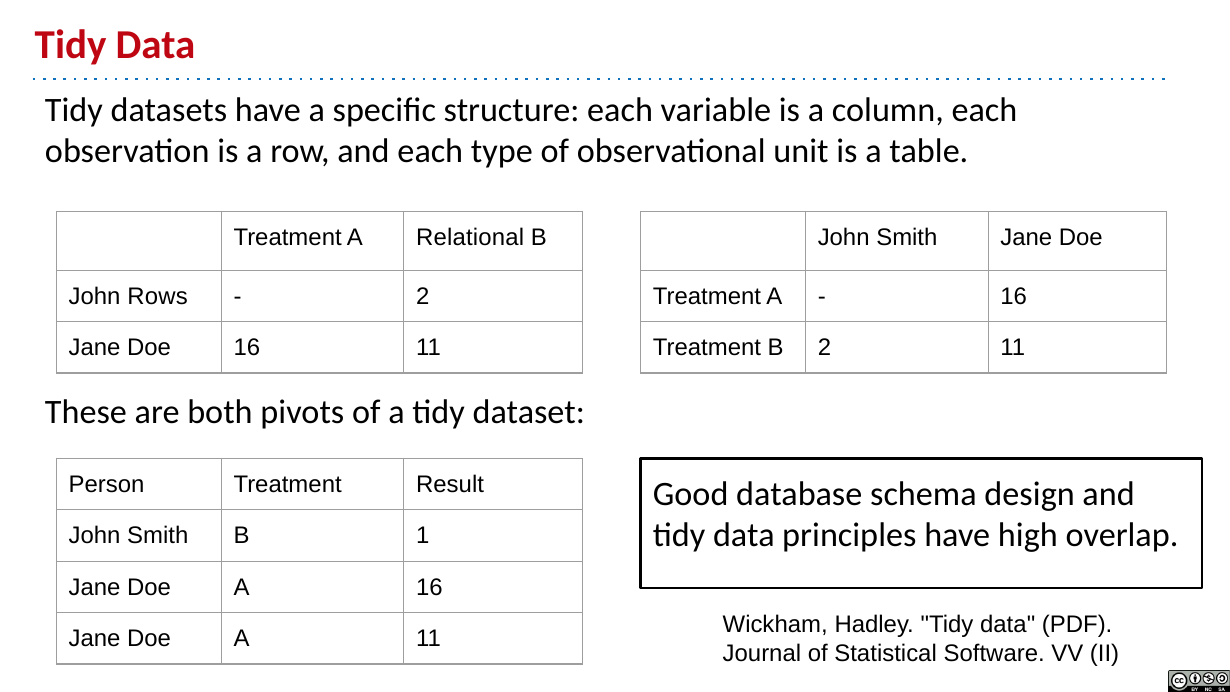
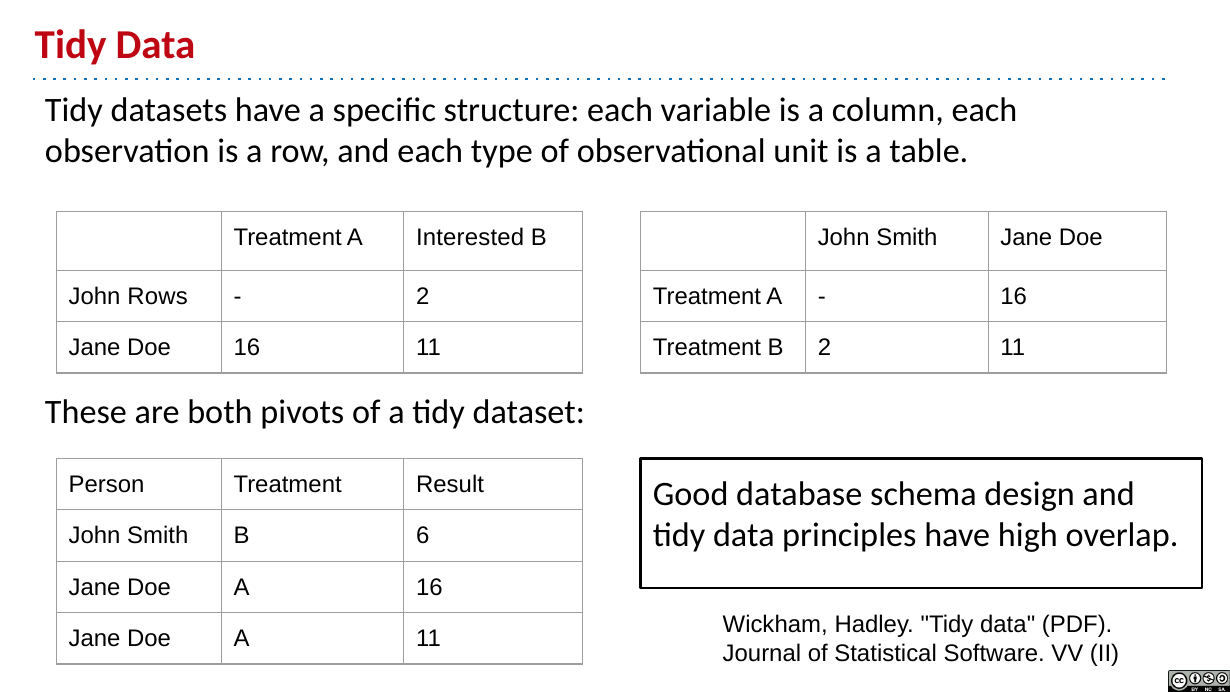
Relational: Relational -> Interested (470, 237)
1: 1 -> 6 (423, 536)
